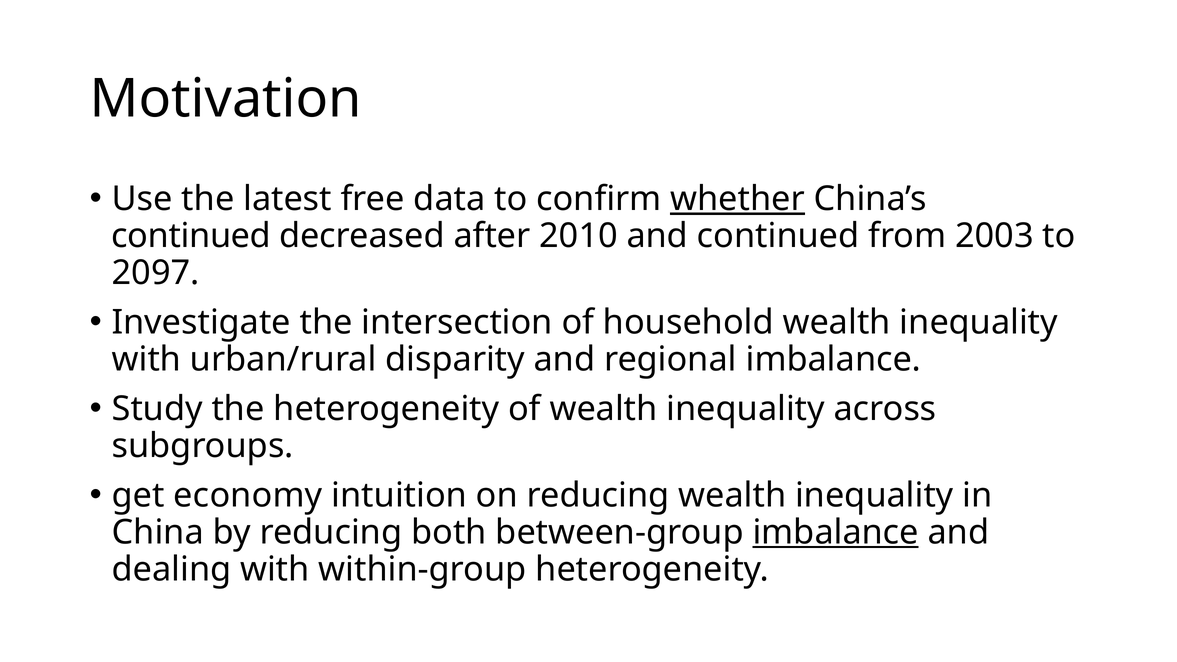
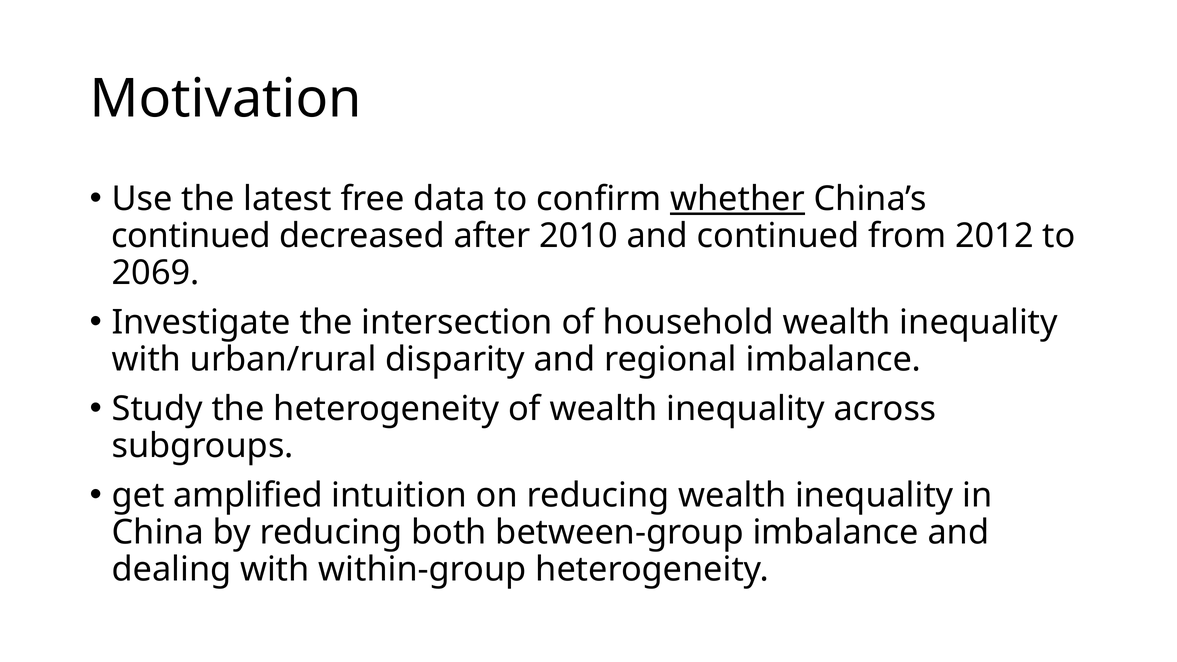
2003: 2003 -> 2012 (994, 236)
2097: 2097 -> 2069 (156, 273)
economy: economy -> amplified (248, 495)
imbalance underline: present -> none (836, 532)
